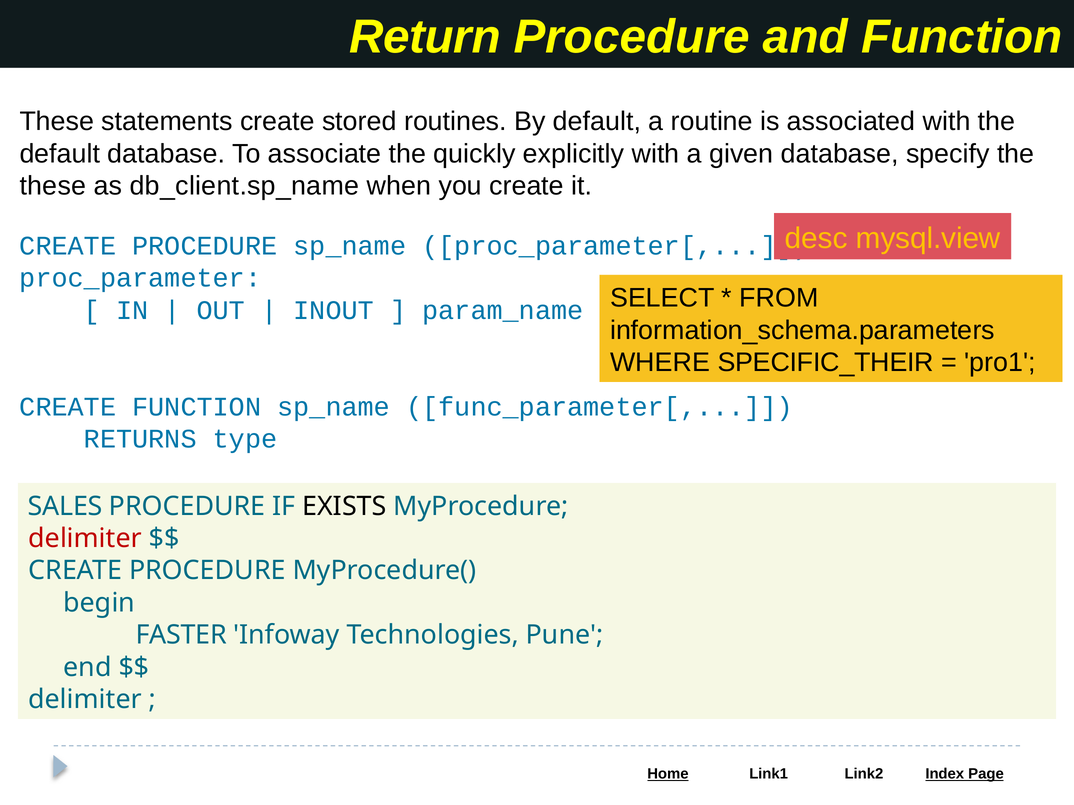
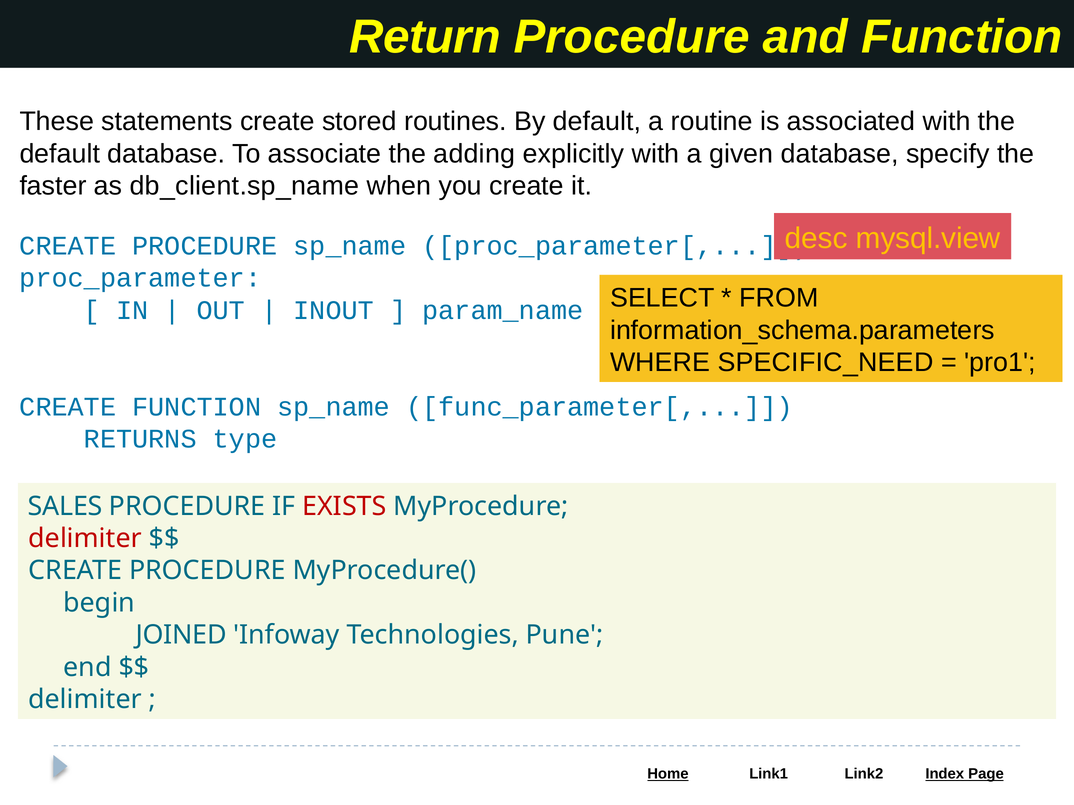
quickly: quickly -> adding (474, 154)
these: these -> faster (53, 186)
SPECIFIC_THEIR: SPECIFIC_THEIR -> SPECIFIC_NEED (825, 363)
EXISTS colour: black -> red (344, 507)
FASTER: FASTER -> JOINED (181, 635)
